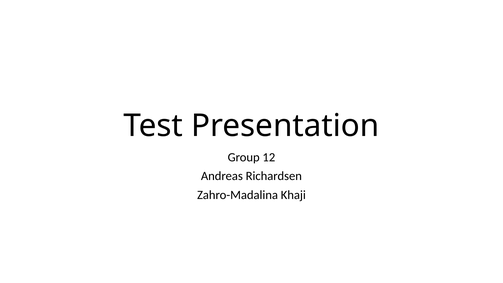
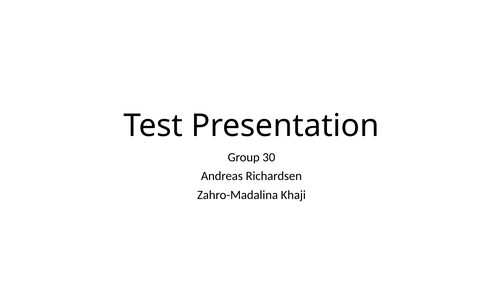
12: 12 -> 30 (269, 157)
